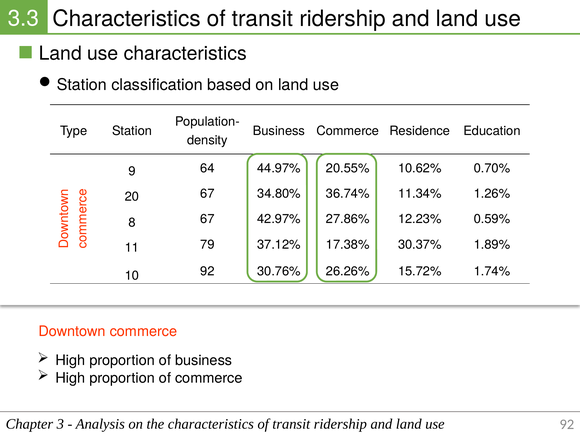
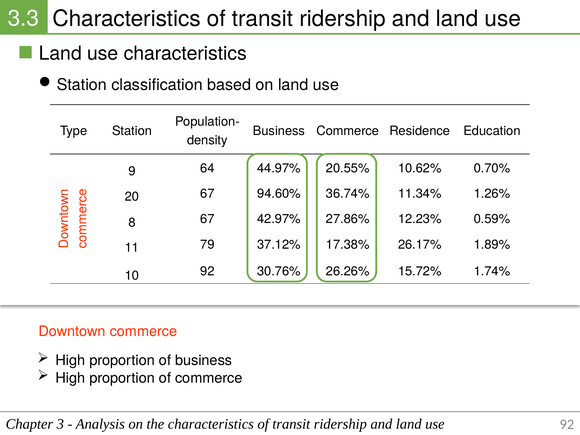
34.80%: 34.80% -> 94.60% (279, 193)
30.37%: 30.37% -> 26.17% (420, 245)
